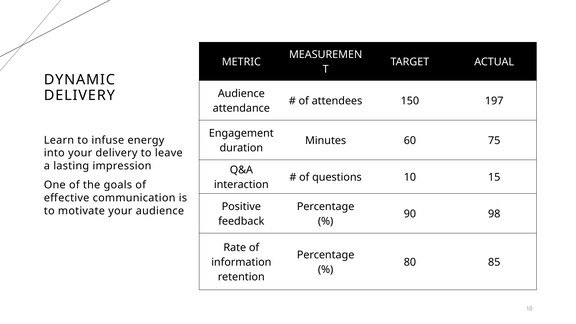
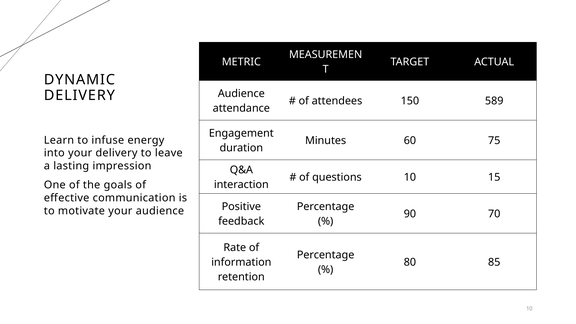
197: 197 -> 589 (494, 101)
98: 98 -> 70 (494, 214)
